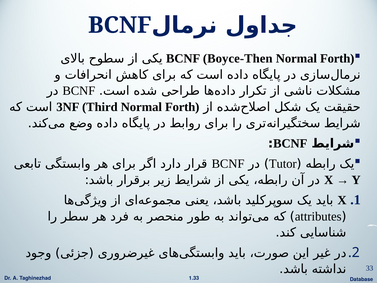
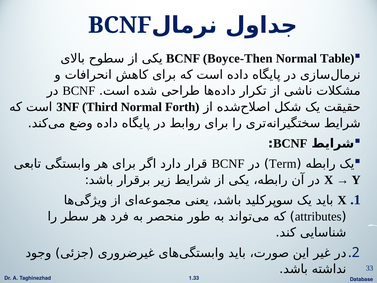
Forth: Forth -> Table (337, 58)
Tutor: Tutor -> Term (283, 164)
